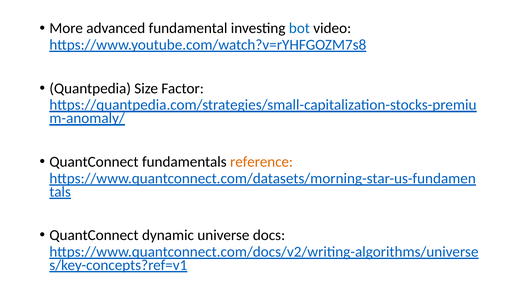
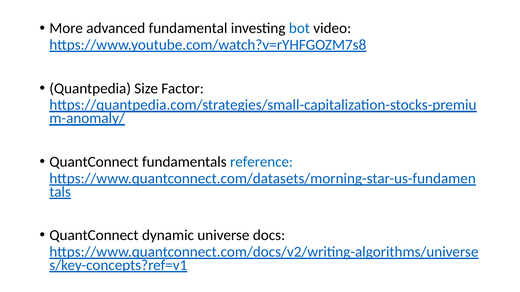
reference colour: orange -> blue (262, 162)
